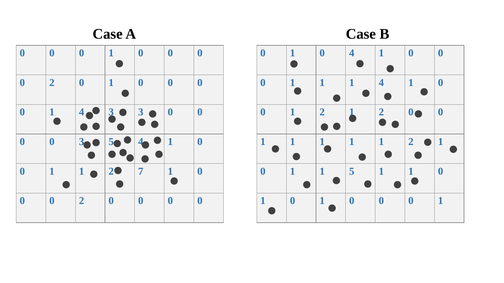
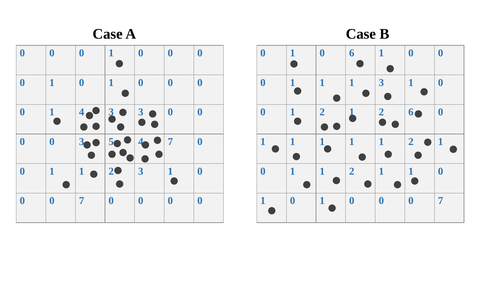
0 4: 4 -> 6 (352, 53)
2: 2 -> 1 (52, 83)
1 1 4: 4 -> 3 (381, 83)
0: 0 -> 6 (411, 112)
1: 1 -> 7 (170, 142)
2 7: 7 -> 3 (141, 172)
5: 5 -> 2 (352, 172)
2: 2 -> 7 (82, 201)
1: 1 -> 7 (441, 201)
